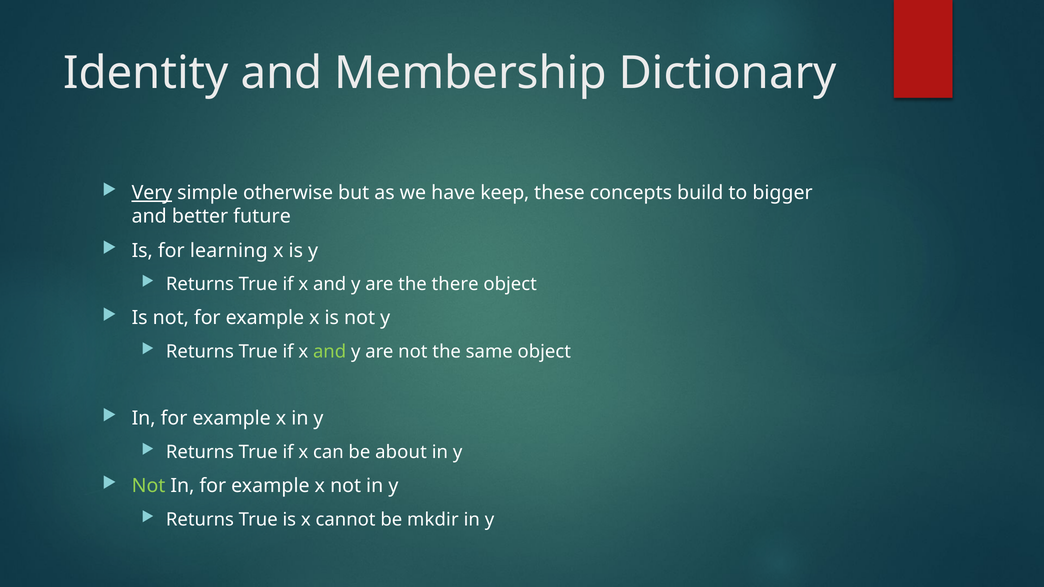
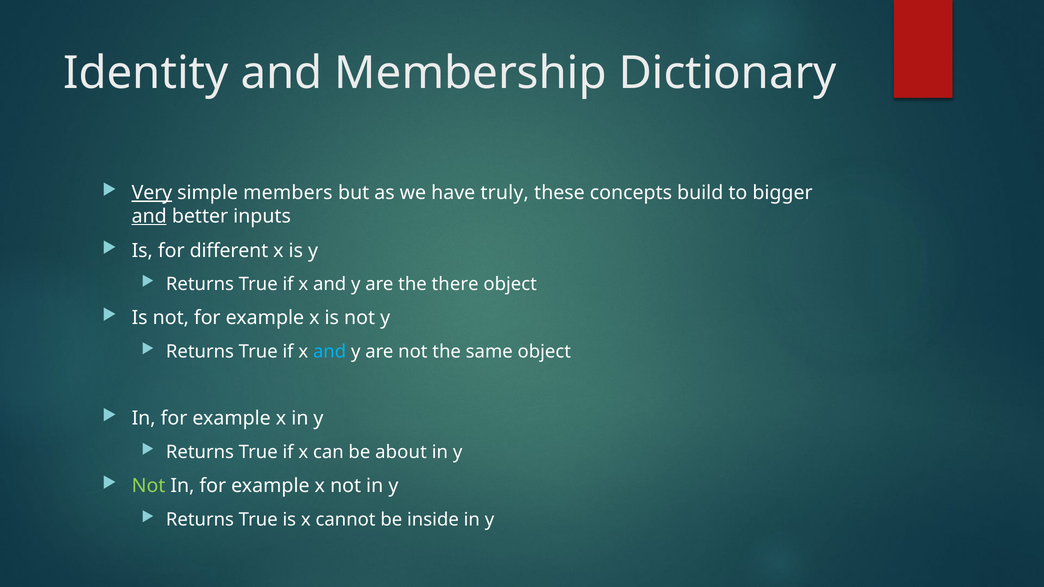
otherwise: otherwise -> members (288, 193)
keep: keep -> truly (505, 193)
and underline: none -> present (149, 216)
future: future -> inputs (262, 216)
learning: learning -> different (229, 251)
and colour: light green -> light blue (330, 352)
mkdir: mkdir -> inside (433, 520)
